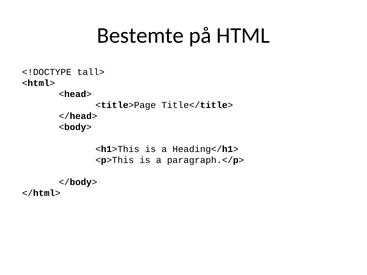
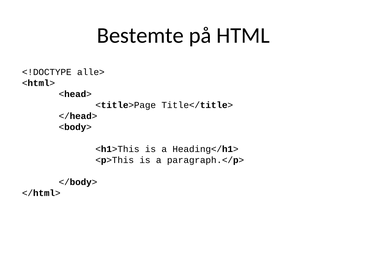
tall>: tall> -> alle> (91, 72)
